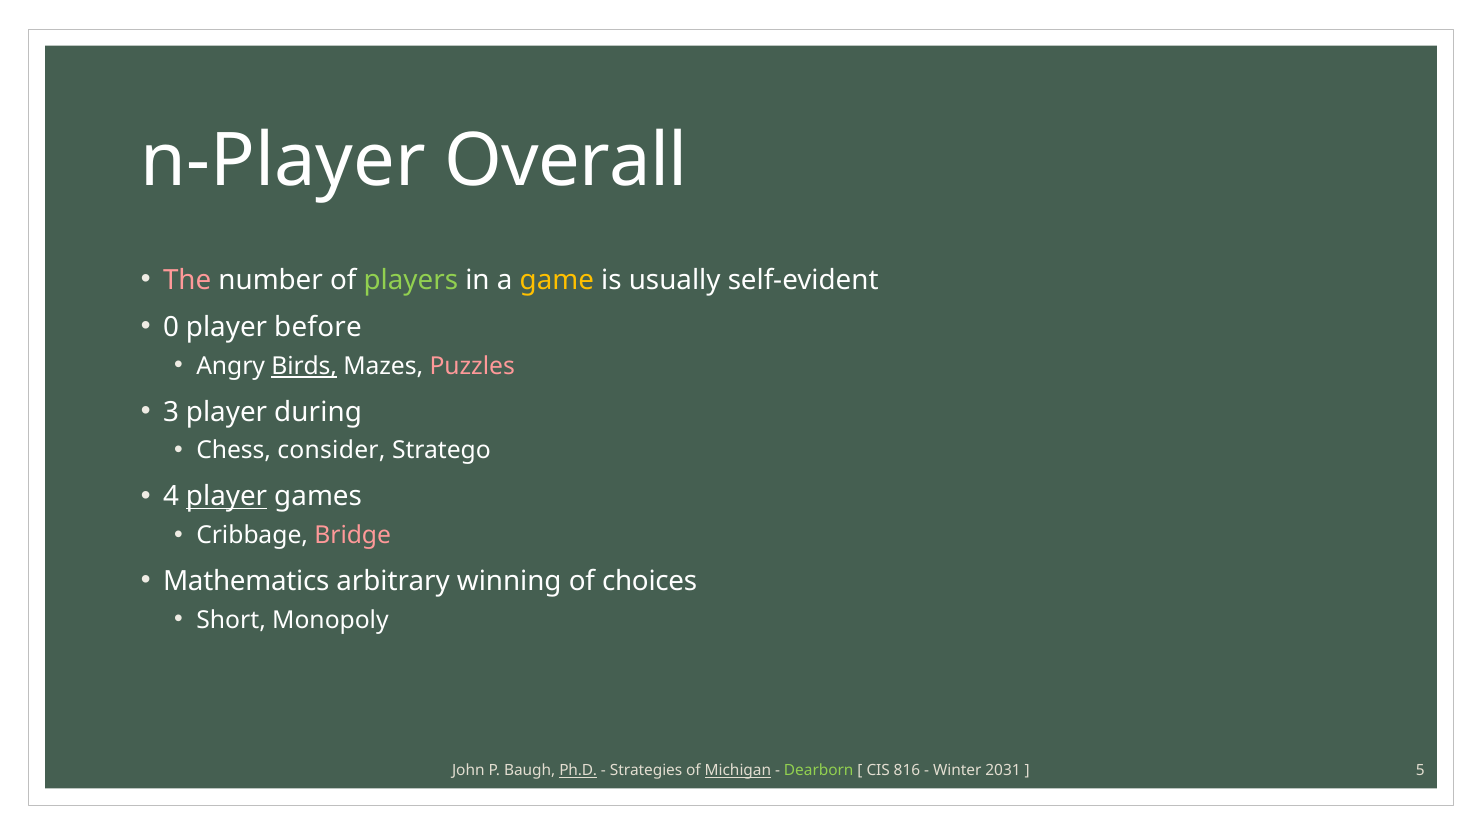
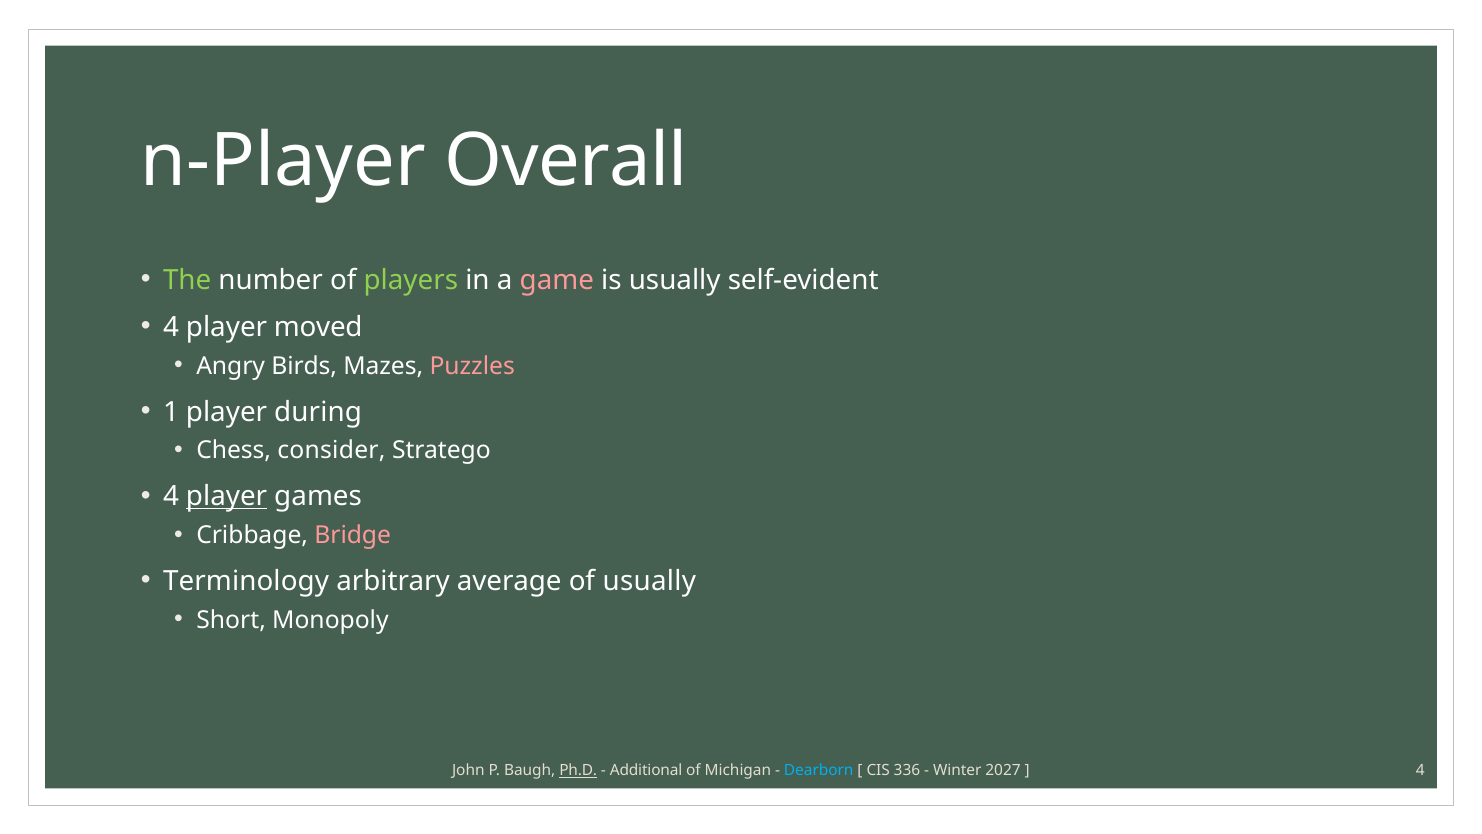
The colour: pink -> light green (187, 280)
game colour: yellow -> pink (557, 280)
0: 0 -> 4 (171, 327)
before: before -> moved (318, 327)
Birds underline: present -> none (304, 366)
3: 3 -> 1 (171, 412)
Mathematics: Mathematics -> Terminology (246, 581)
winning: winning -> average (509, 581)
of choices: choices -> usually (649, 581)
Strategies: Strategies -> Additional (646, 770)
Michigan underline: present -> none (738, 770)
Dearborn colour: light green -> light blue (819, 770)
816: 816 -> 336 (907, 770)
2031: 2031 -> 2027 (1003, 770)
5: 5 -> 4 (1420, 770)
